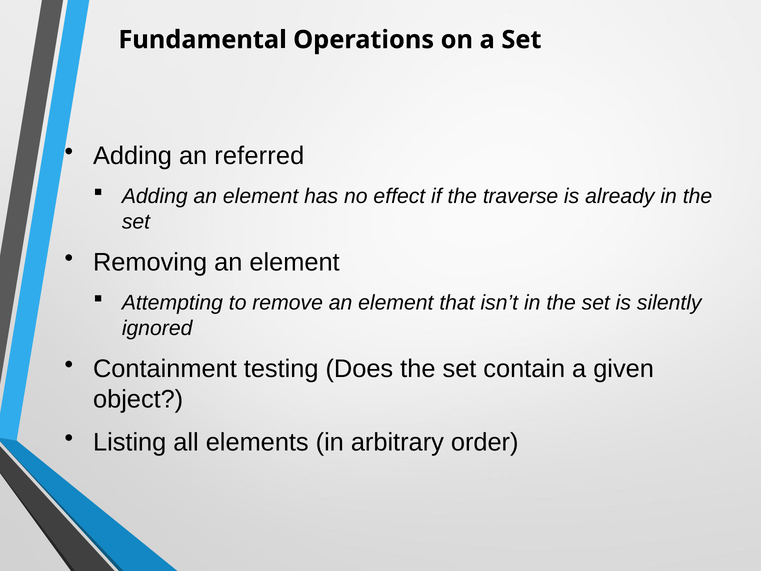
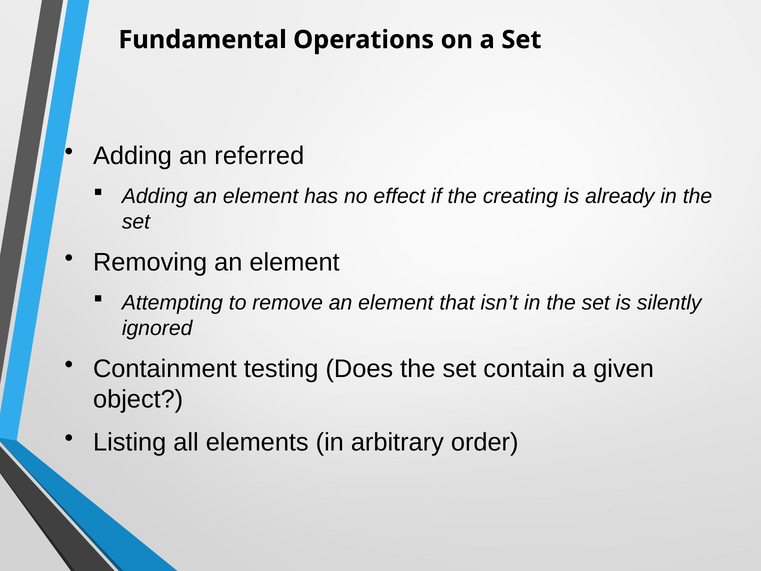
traverse: traverse -> creating (520, 196)
